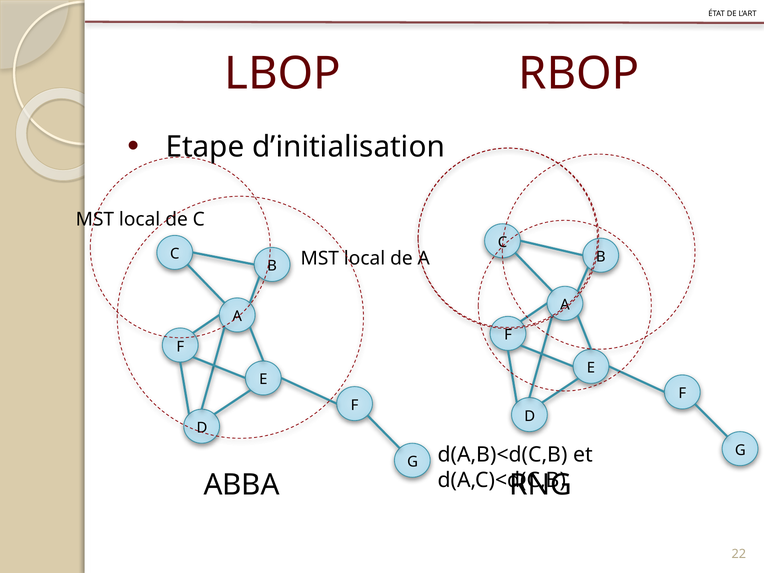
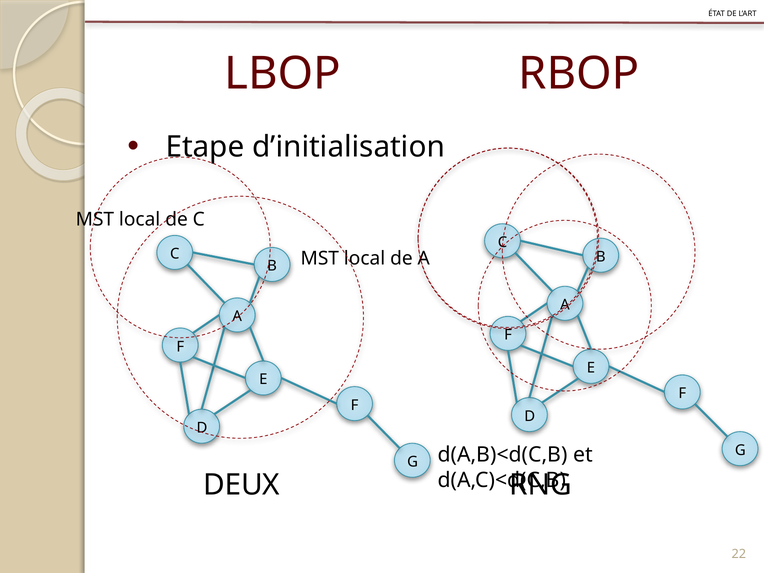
ABBA: ABBA -> DEUX (242, 485)
